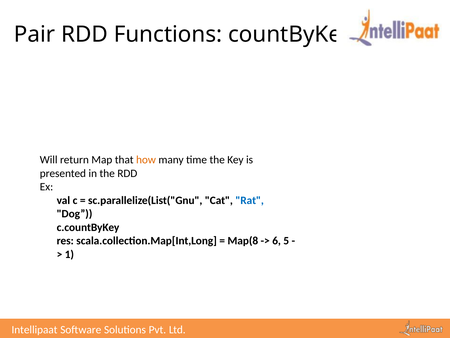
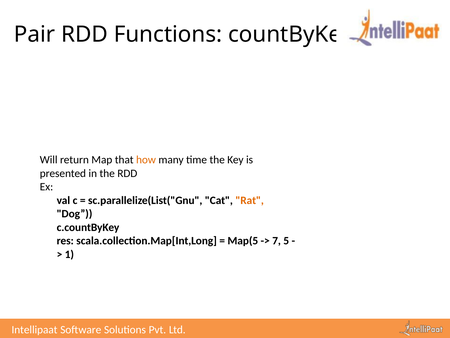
Rat colour: blue -> orange (250, 200)
Map(8: Map(8 -> Map(5 (243, 241)
6: 6 -> 7 (277, 241)
